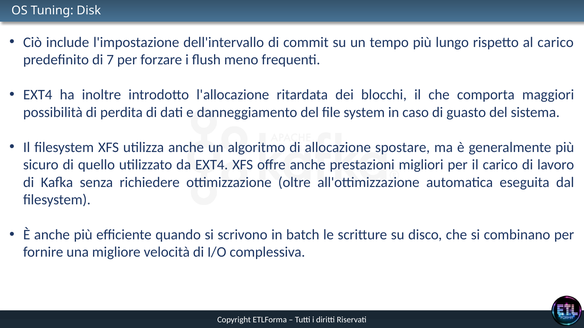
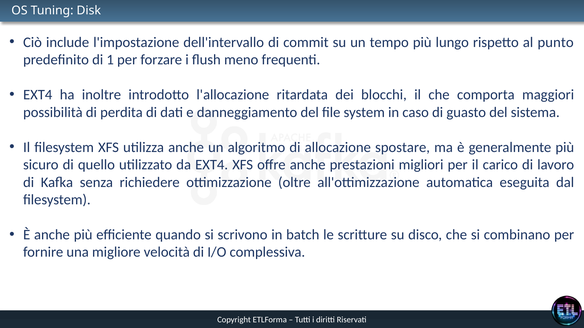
al carico: carico -> punto (556, 42)
7: 7 -> 1 (110, 60)
